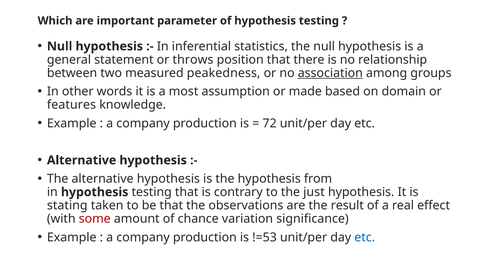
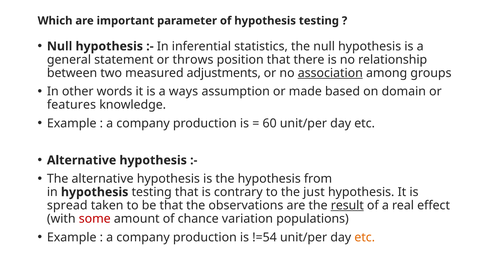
peakedness: peakedness -> adjustments (224, 73)
most: most -> ways (184, 91)
72: 72 -> 60 (270, 123)
stating: stating -> spread (67, 205)
result underline: none -> present (347, 205)
significance: significance -> populations (313, 219)
!=53: !=53 -> !=54 (265, 237)
etc colour: blue -> orange (365, 237)
